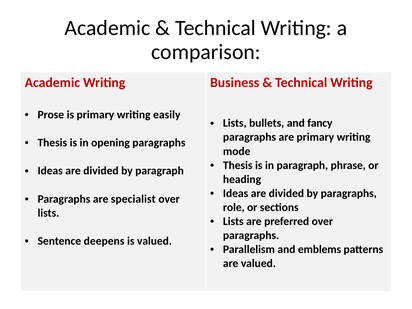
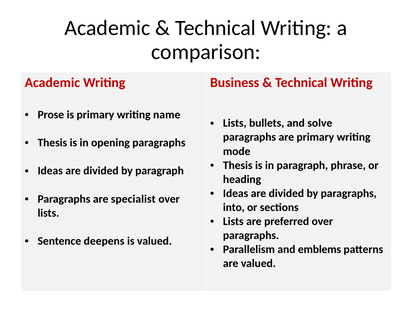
easily: easily -> name (167, 115)
fancy: fancy -> solve (320, 123)
role: role -> into (234, 207)
